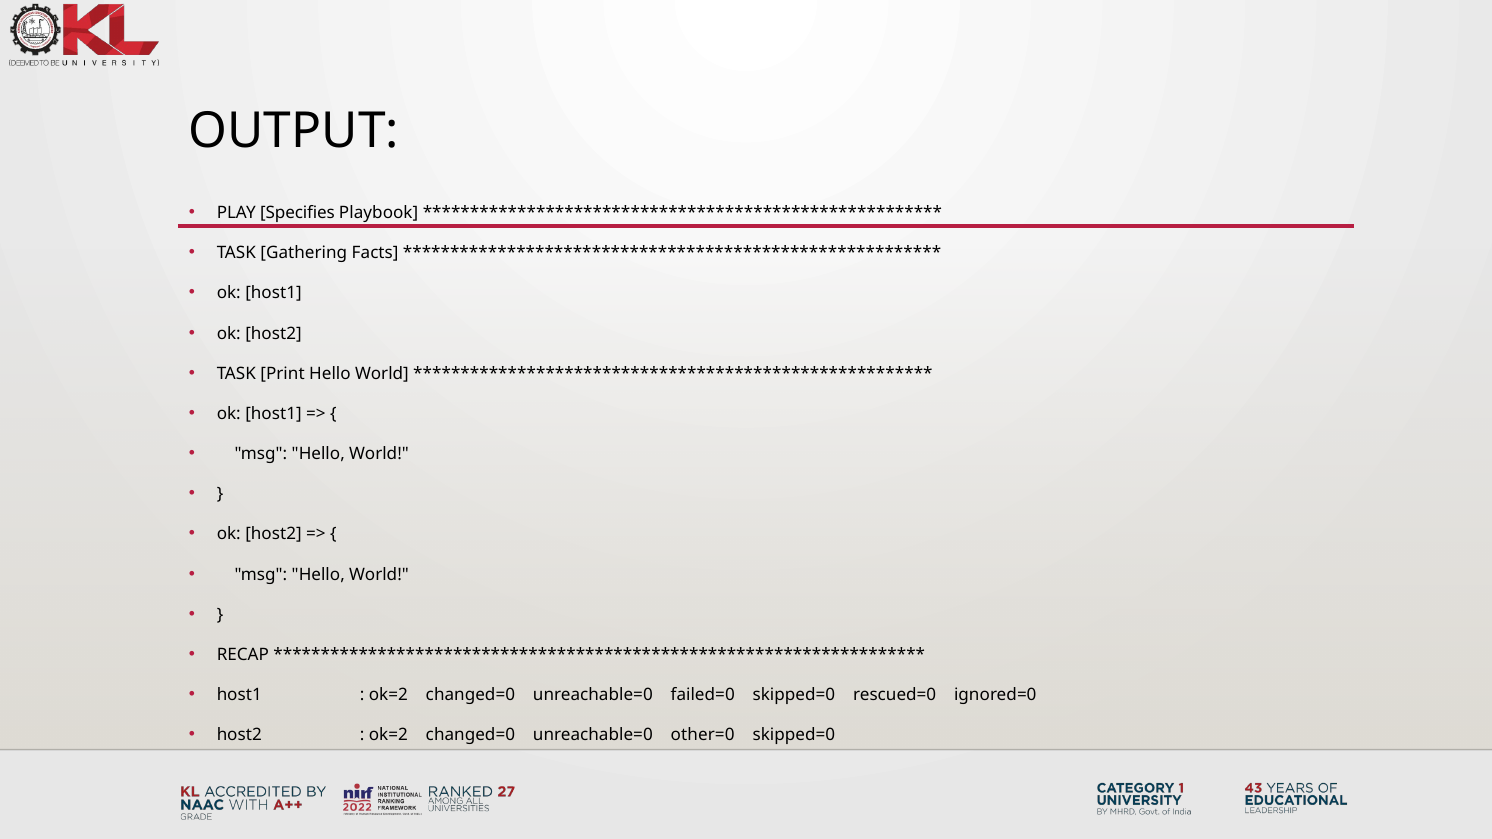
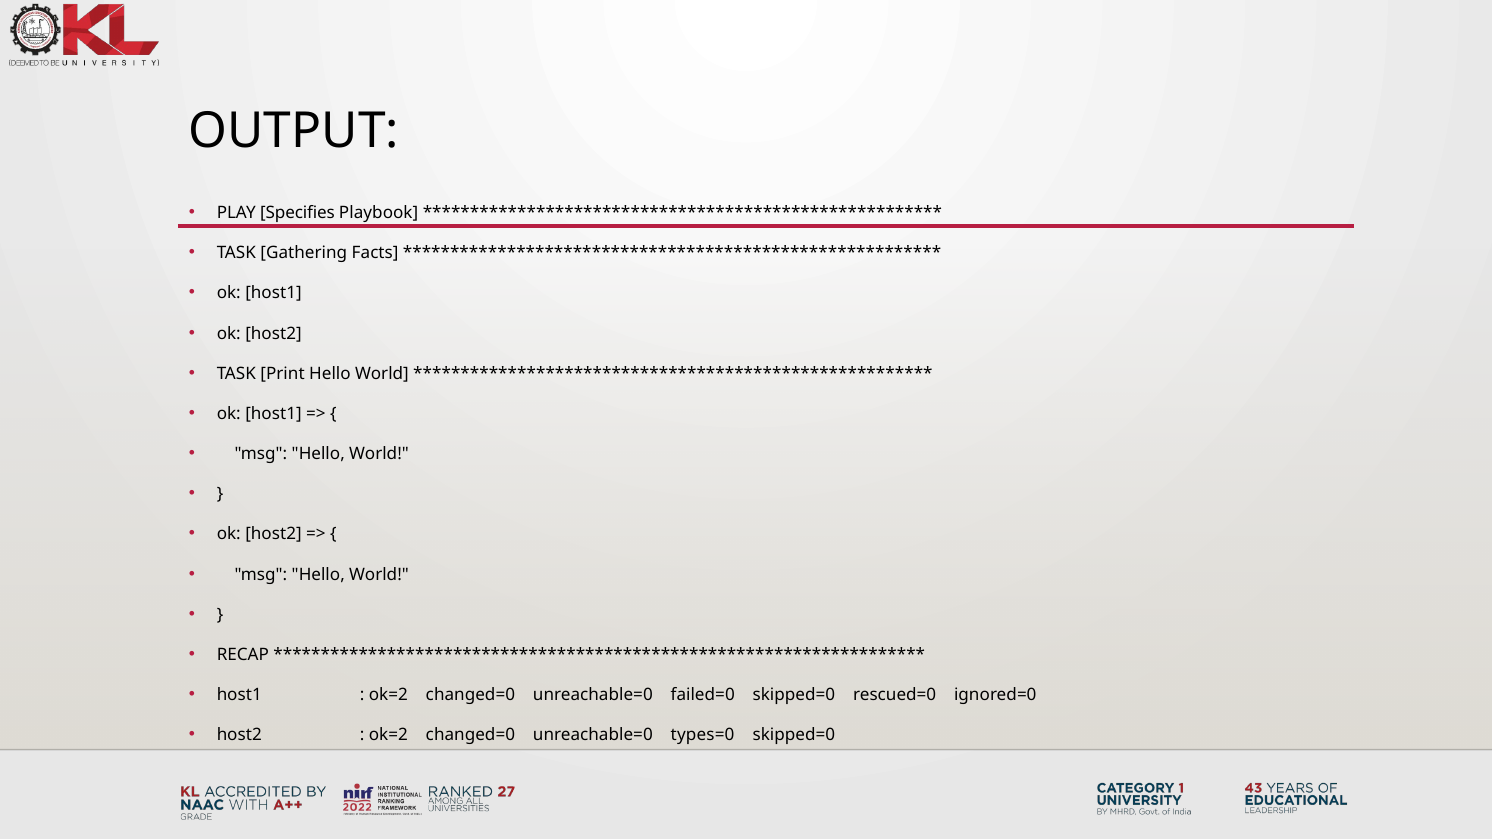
other=0: other=0 -> types=0 (703, 735)
